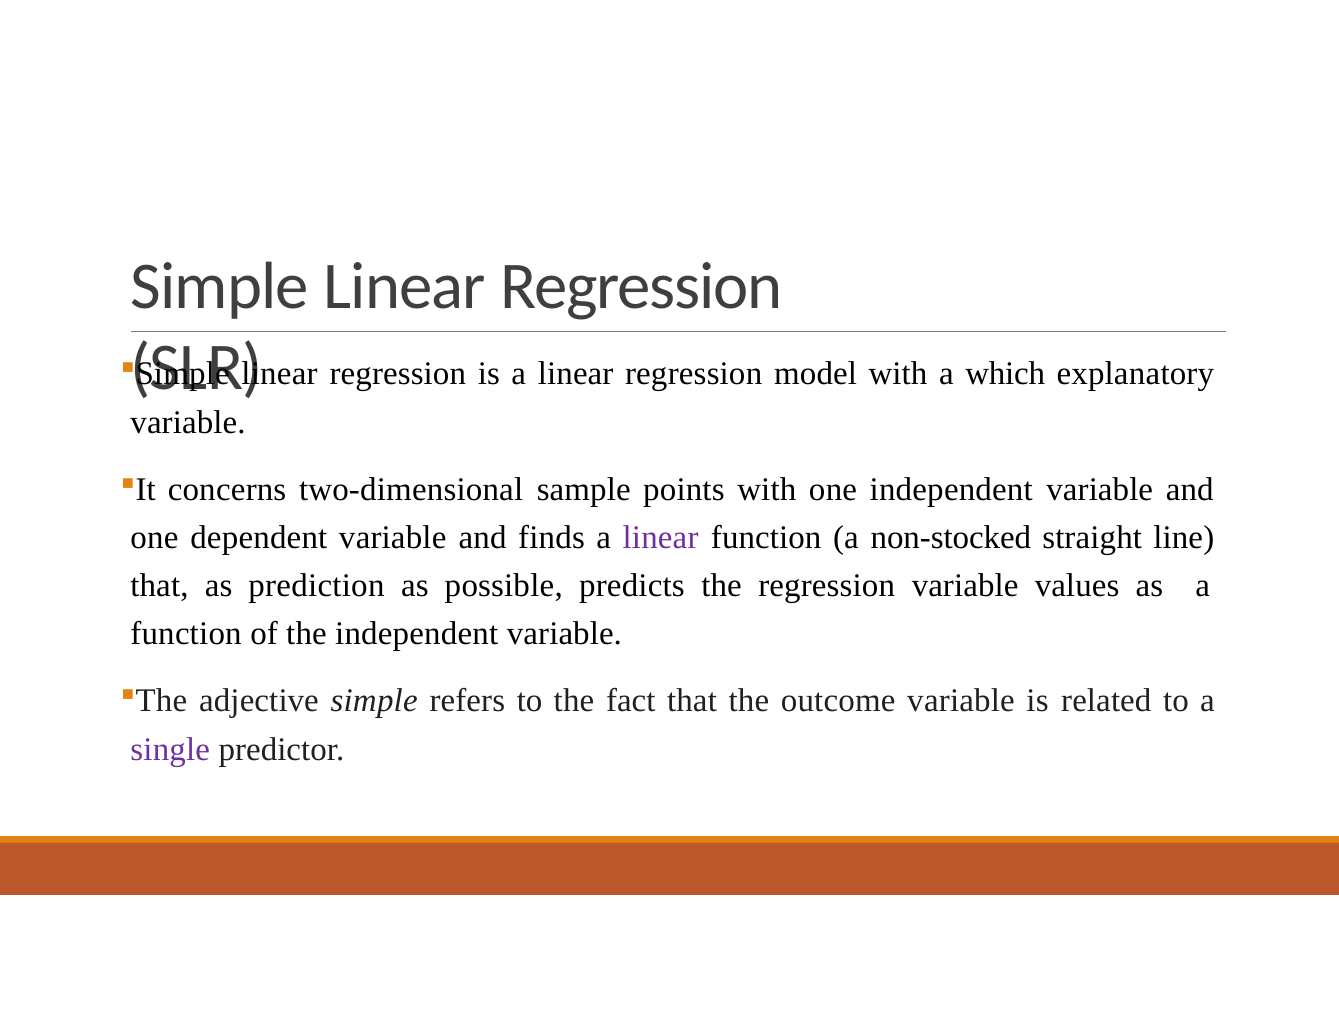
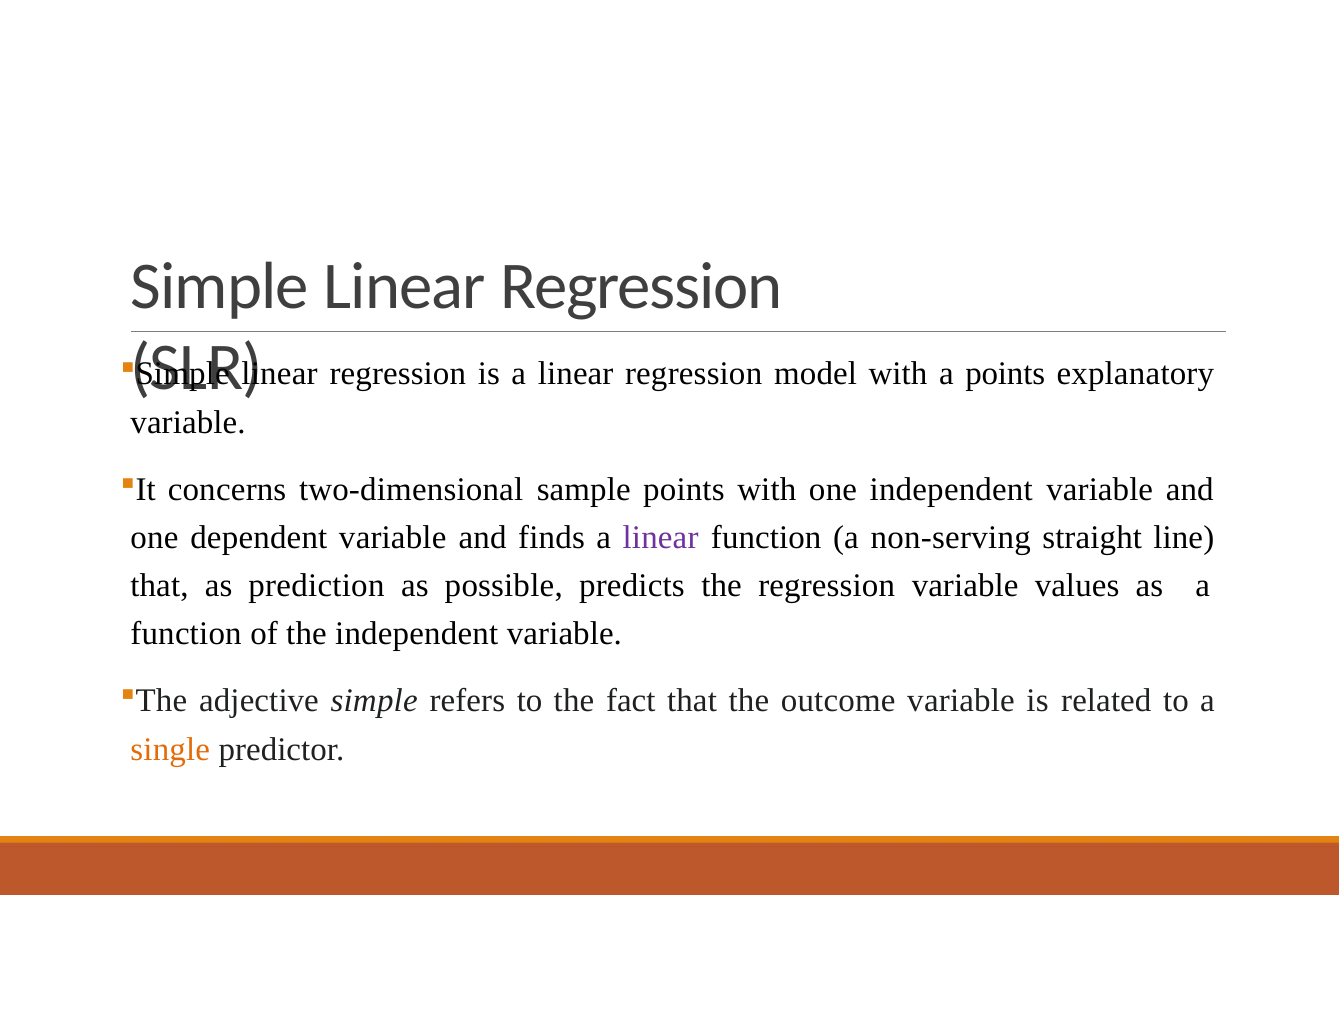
a which: which -> points (1005, 374)
non-stocked: non-stocked -> non-serving (951, 537)
single colour: purple -> orange (170, 749)
